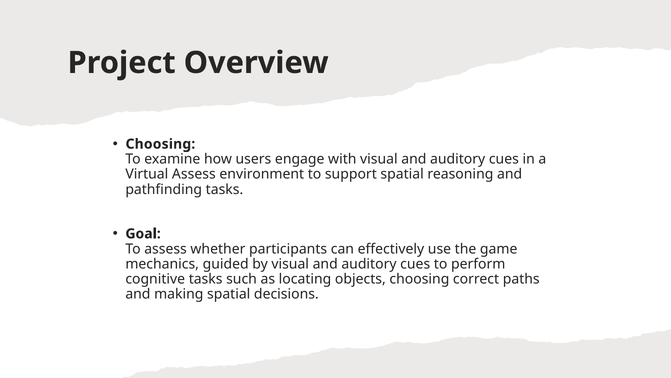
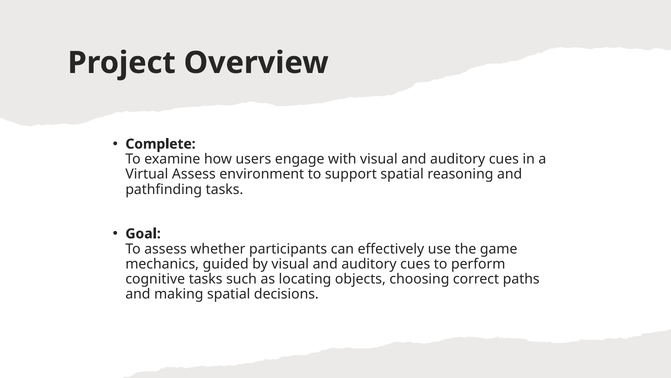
Choosing: Choosing -> Complete (160, 144)
